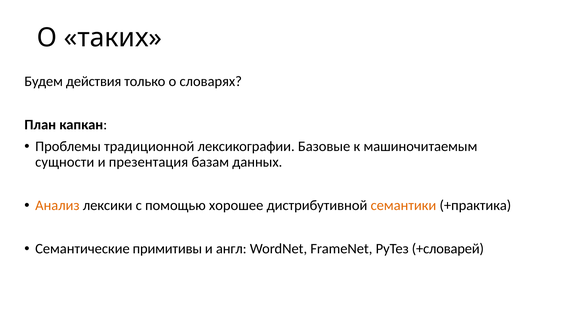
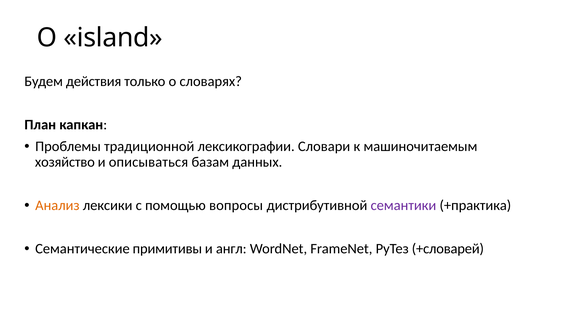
таких: таких -> island (113, 38)
Базовые: Базовые -> Словари (324, 146)
сущности: сущности -> хозяйство (65, 162)
презентация: презентация -> описываться (148, 162)
хорошее: хорошее -> вопросы (236, 205)
семантики colour: orange -> purple (403, 205)
